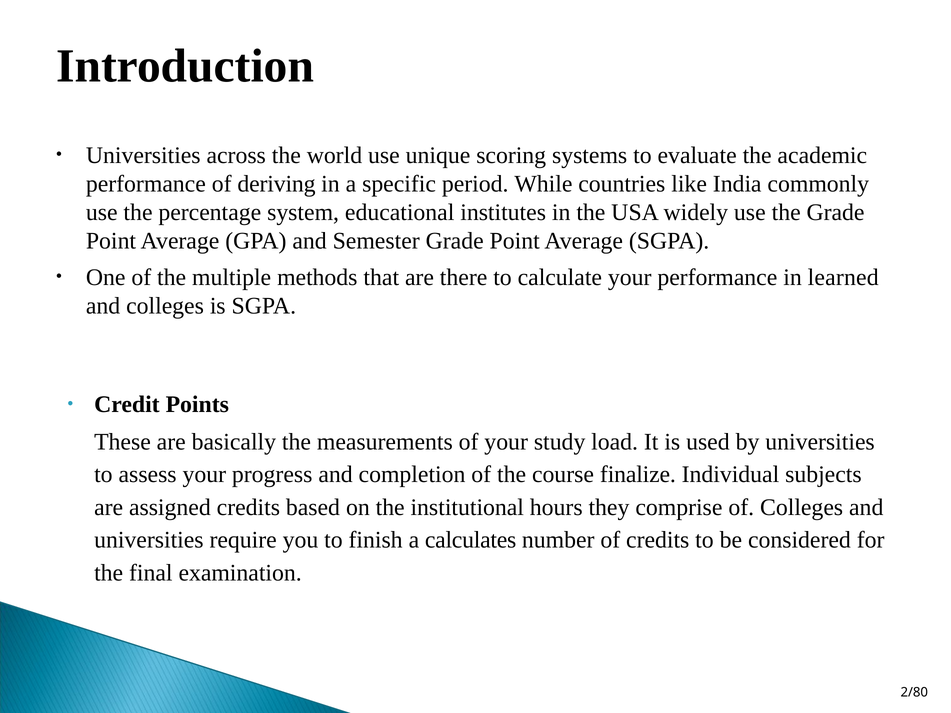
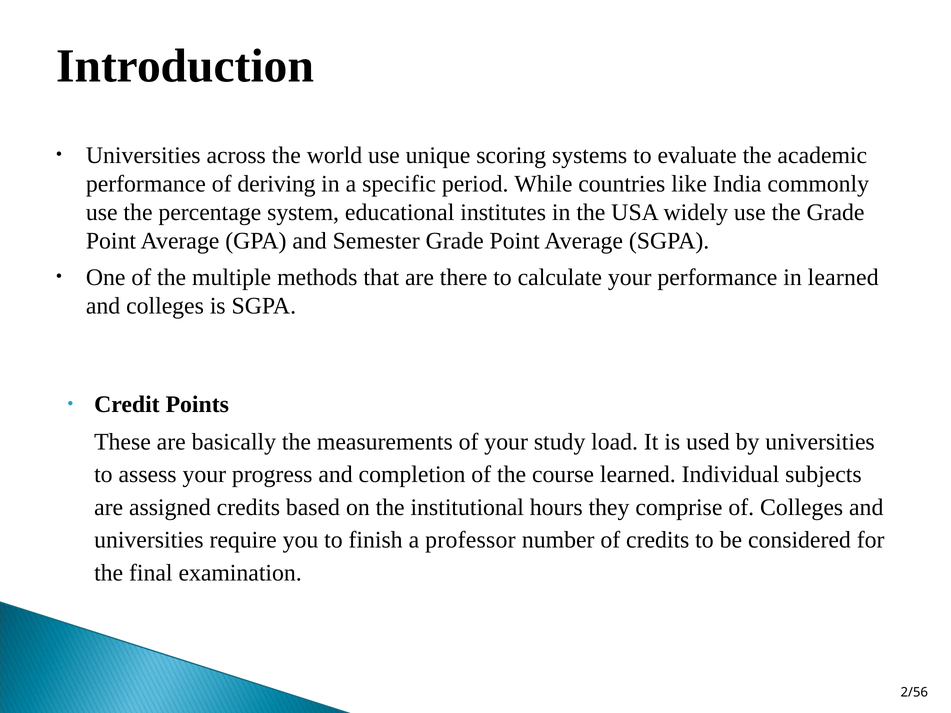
course finalize: finalize -> learned (638, 475)
calculates: calculates -> professor (470, 540)
2/80: 2/80 -> 2/56 (914, 693)
